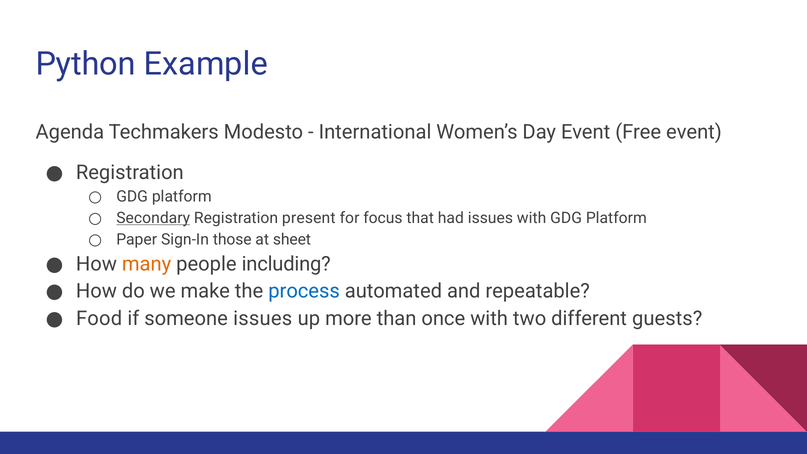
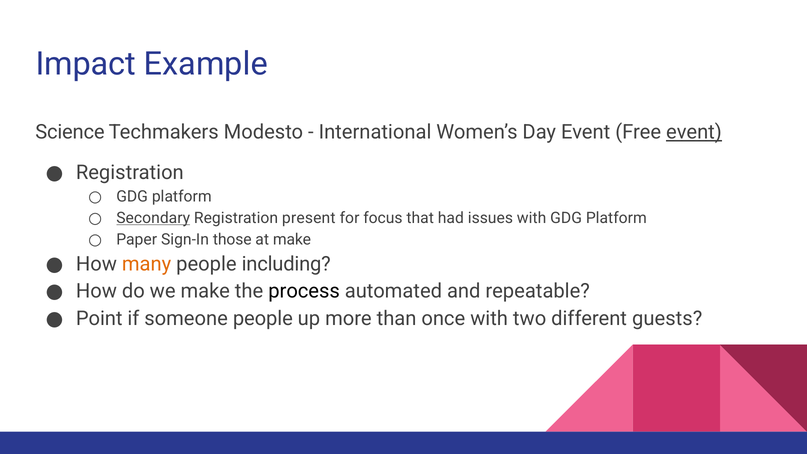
Python: Python -> Impact (86, 64)
Agenda: Agenda -> Science (70, 132)
event underline: none -> present (694, 132)
at sheet: sheet -> make (292, 239)
process colour: blue -> black (304, 291)
Food: Food -> Point (99, 318)
someone issues: issues -> people (263, 318)
